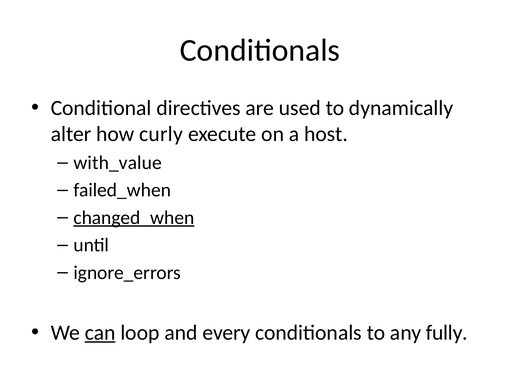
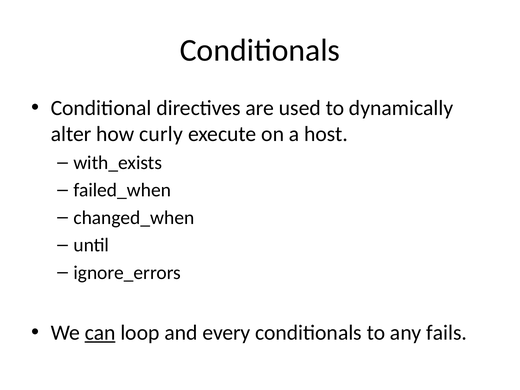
with_value: with_value -> with_exists (118, 163)
changed_when underline: present -> none (134, 218)
fully: fully -> fails (447, 333)
